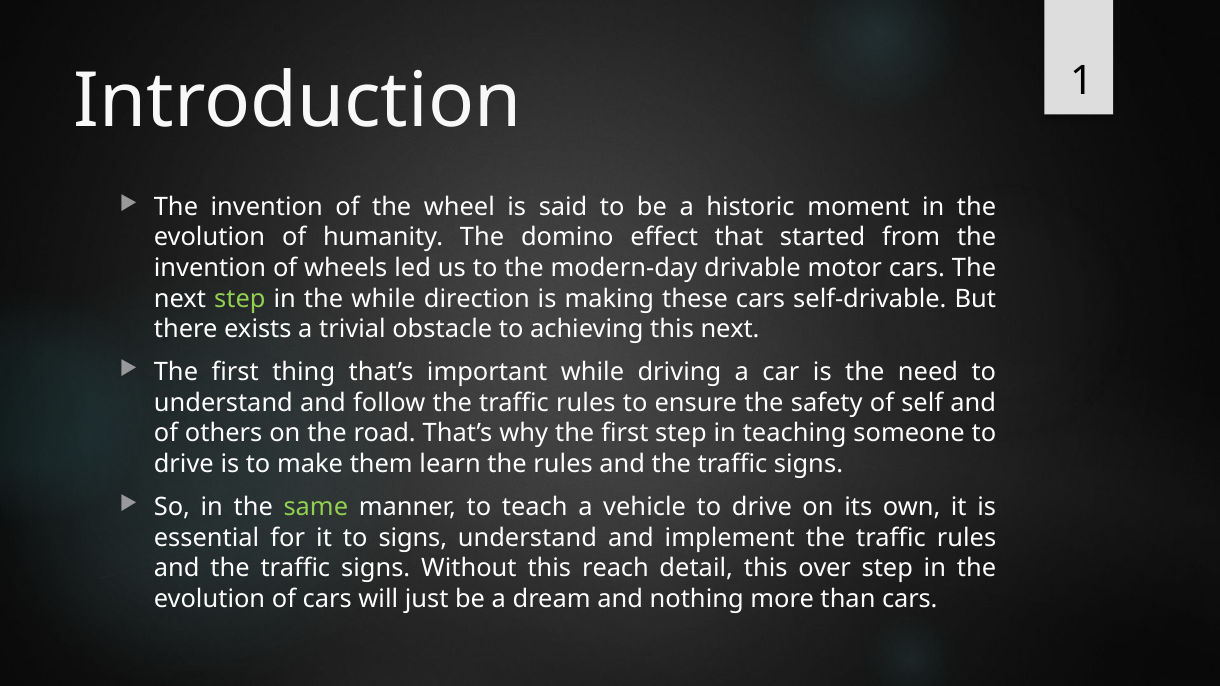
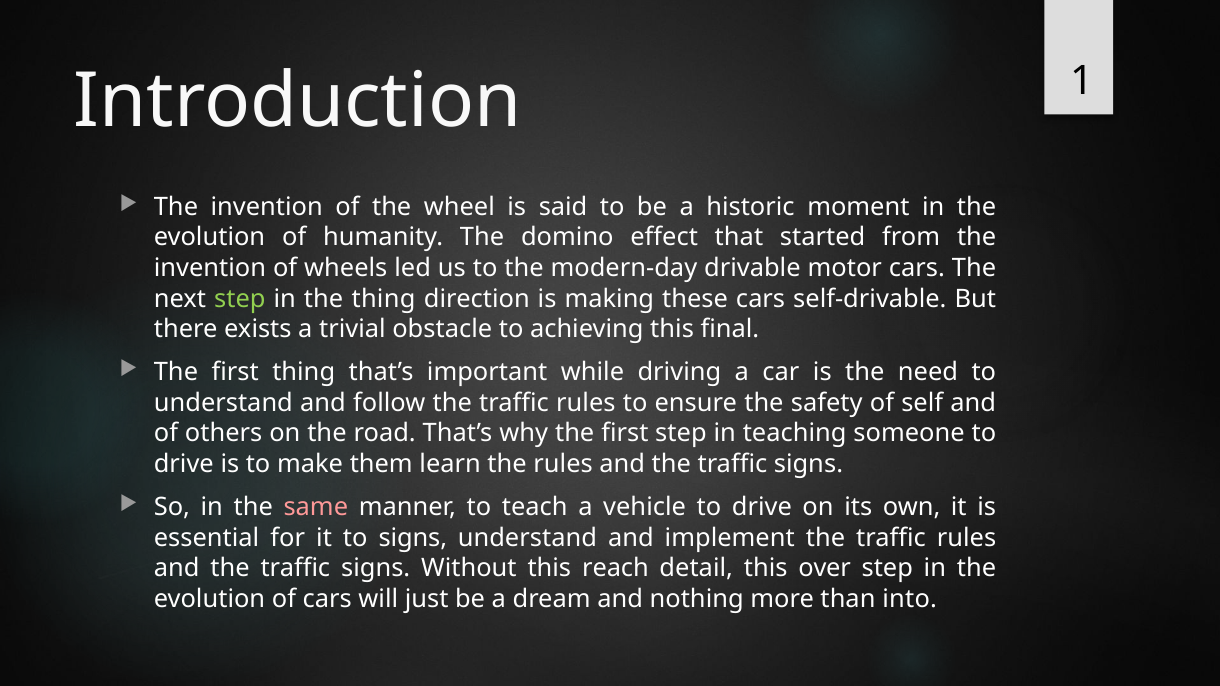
the while: while -> thing (383, 299)
this next: next -> final (730, 329)
same colour: light green -> pink (316, 507)
than cars: cars -> into (910, 599)
